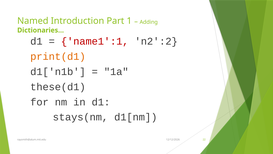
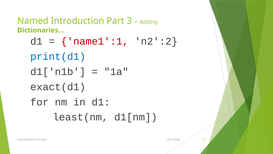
1: 1 -> 3 (129, 21)
print(d1 colour: orange -> blue (58, 56)
these(d1: these(d1 -> exact(d1 (58, 87)
stays(nm: stays(nm -> least(nm (80, 117)
